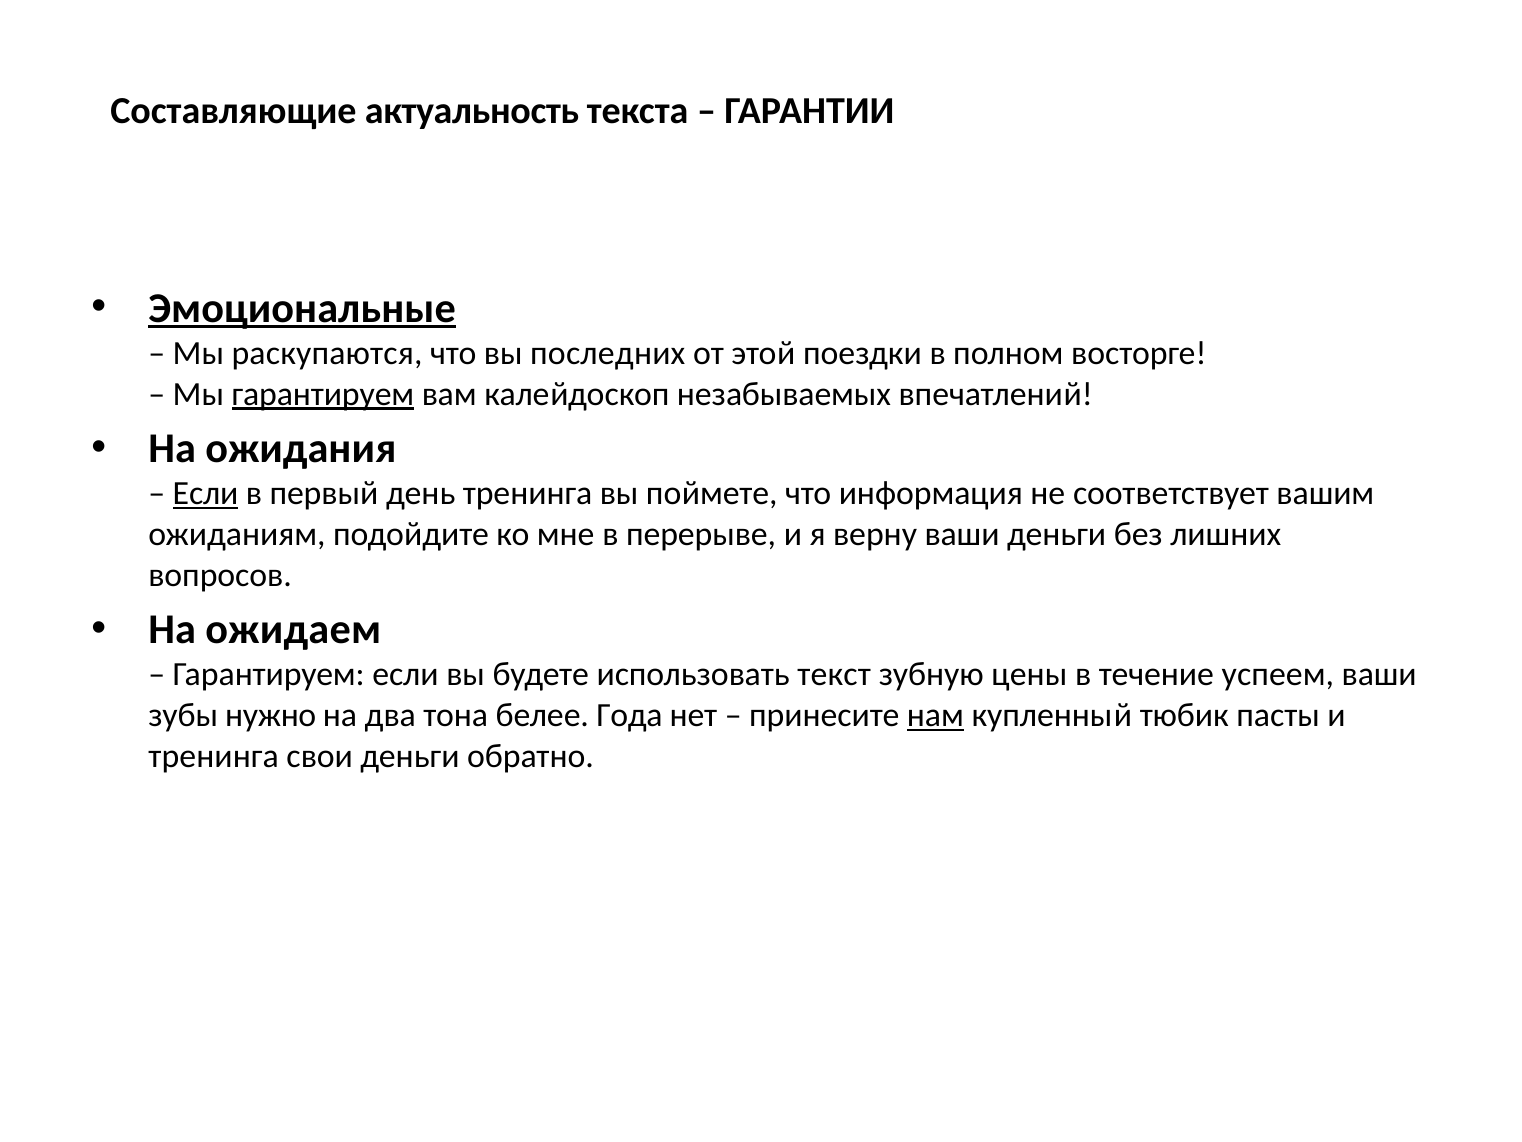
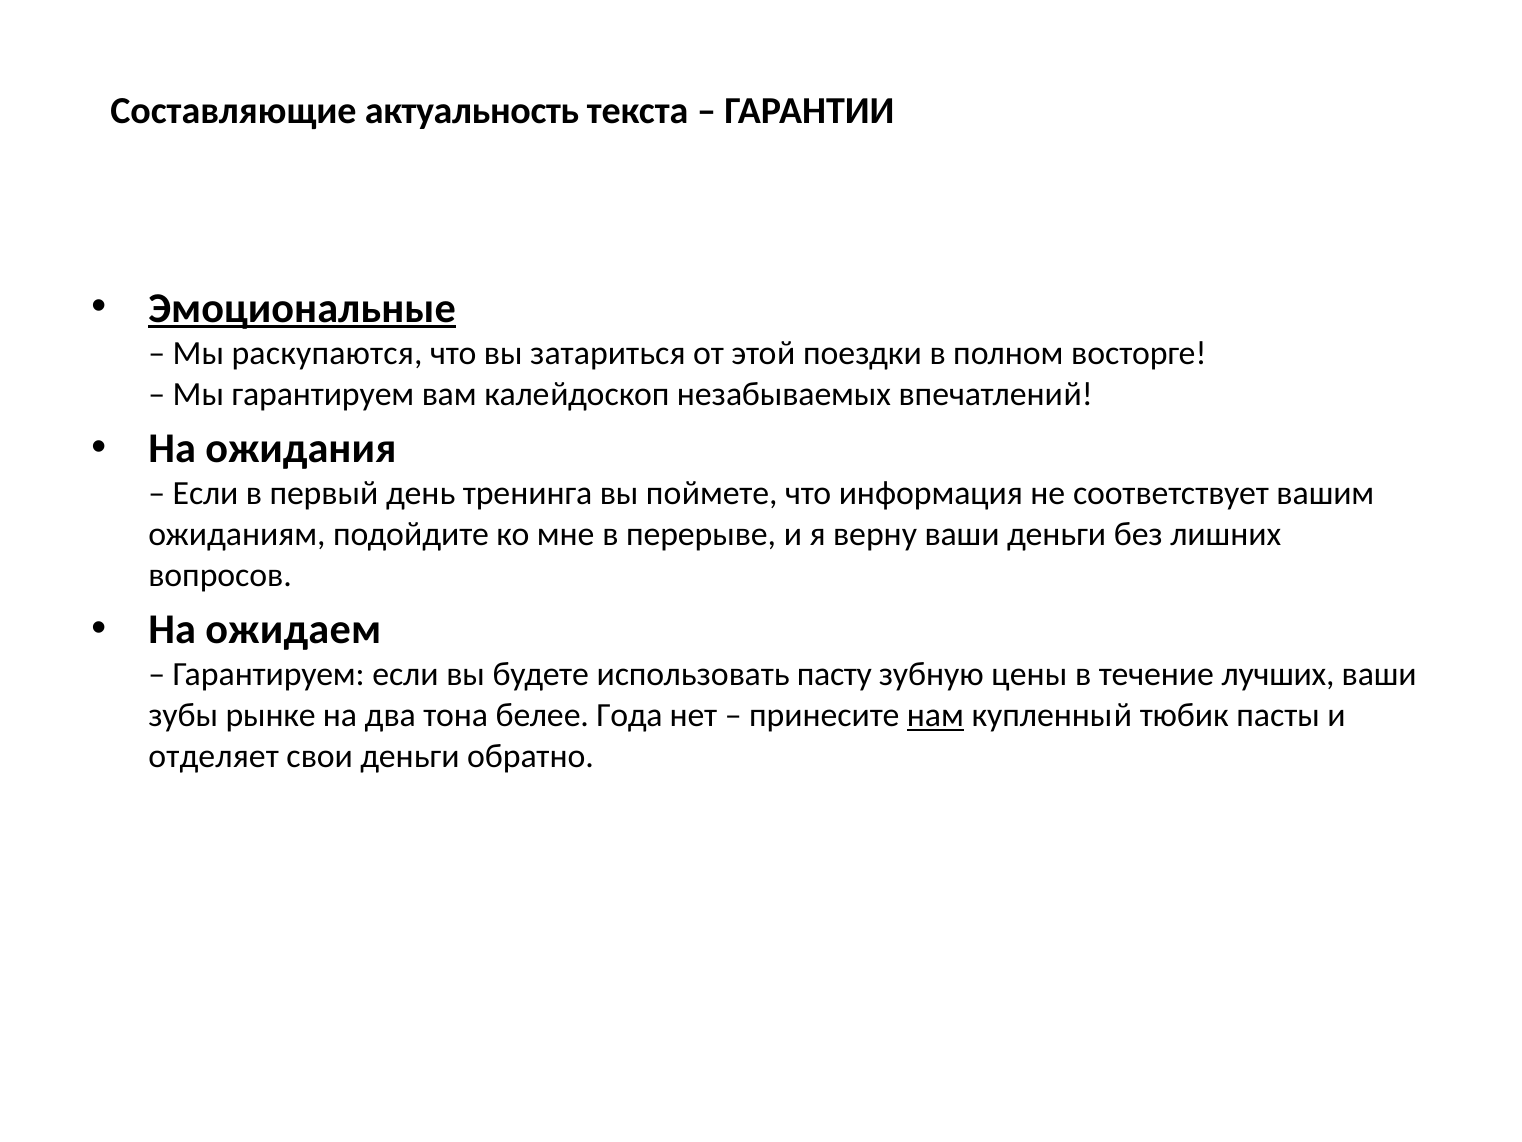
последних: последних -> затариться (608, 353)
гарантируем underline: present -> none (323, 394)
Если underline: present -> none (206, 494)
текст: текст -> пасту (834, 674)
успеем: успеем -> лучших (1278, 674)
нужно: нужно -> рынке (271, 715)
тренинга: тренинга -> отделяет (214, 756)
